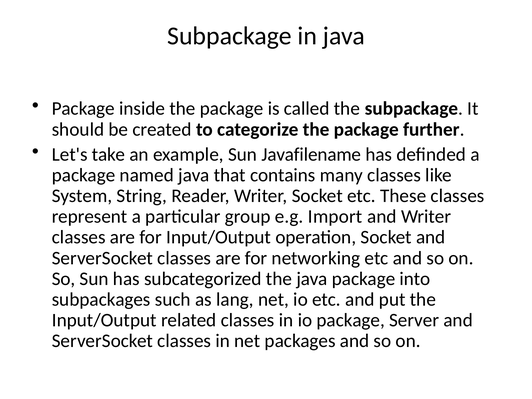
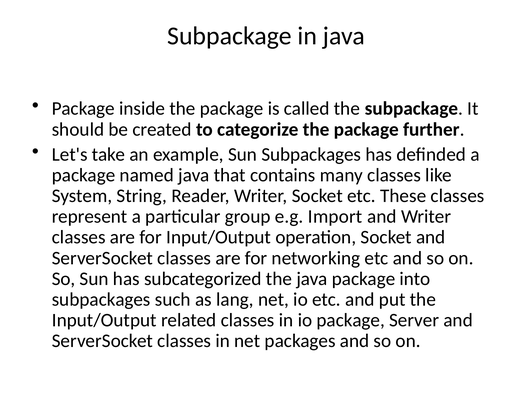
Sun Javafilename: Javafilename -> Subpackages (311, 154)
